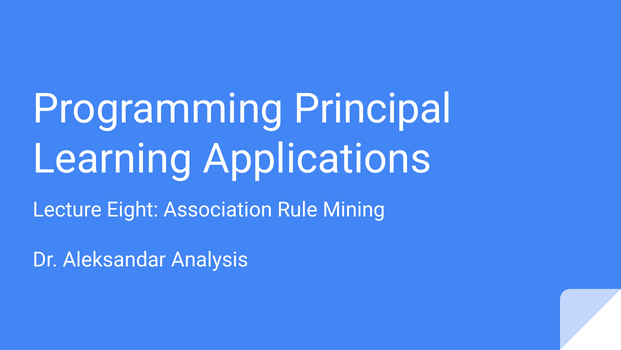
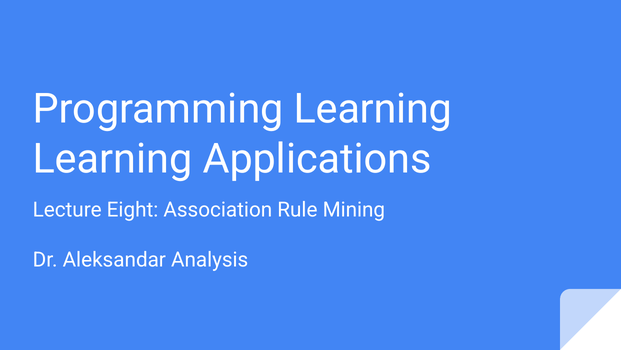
Programming Principal: Principal -> Learning (373, 109)
